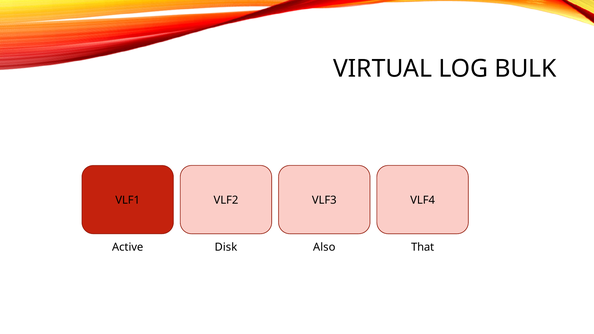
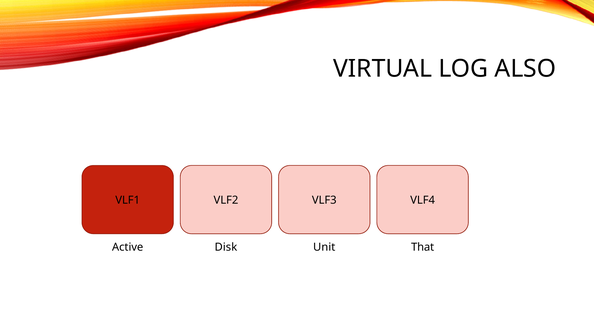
BULK: BULK -> ALSO (525, 69)
Also: Also -> Unit (324, 247)
